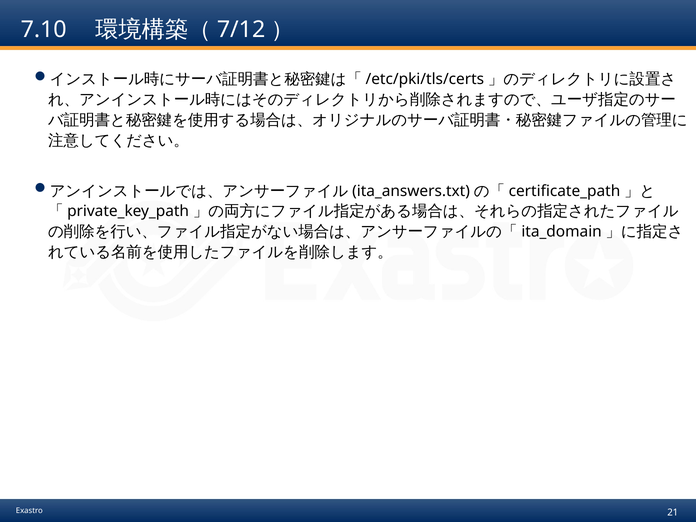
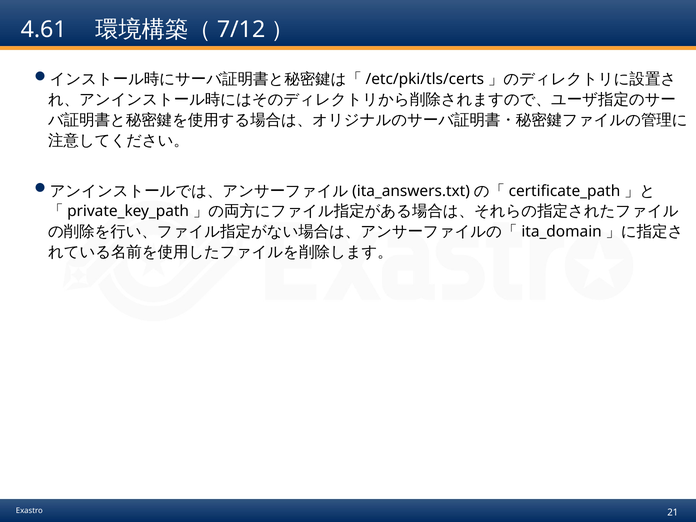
7.10: 7.10 -> 4.61 (44, 30)
